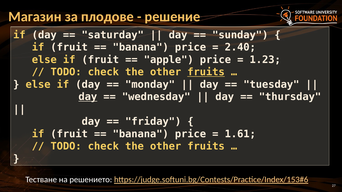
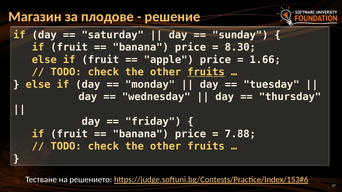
2.40: 2.40 -> 8.30 (240, 47)
1.23: 1.23 -> 1.66 (265, 60)
day underline: present -> none (88, 97)
1.61: 1.61 -> 7.88 (240, 134)
